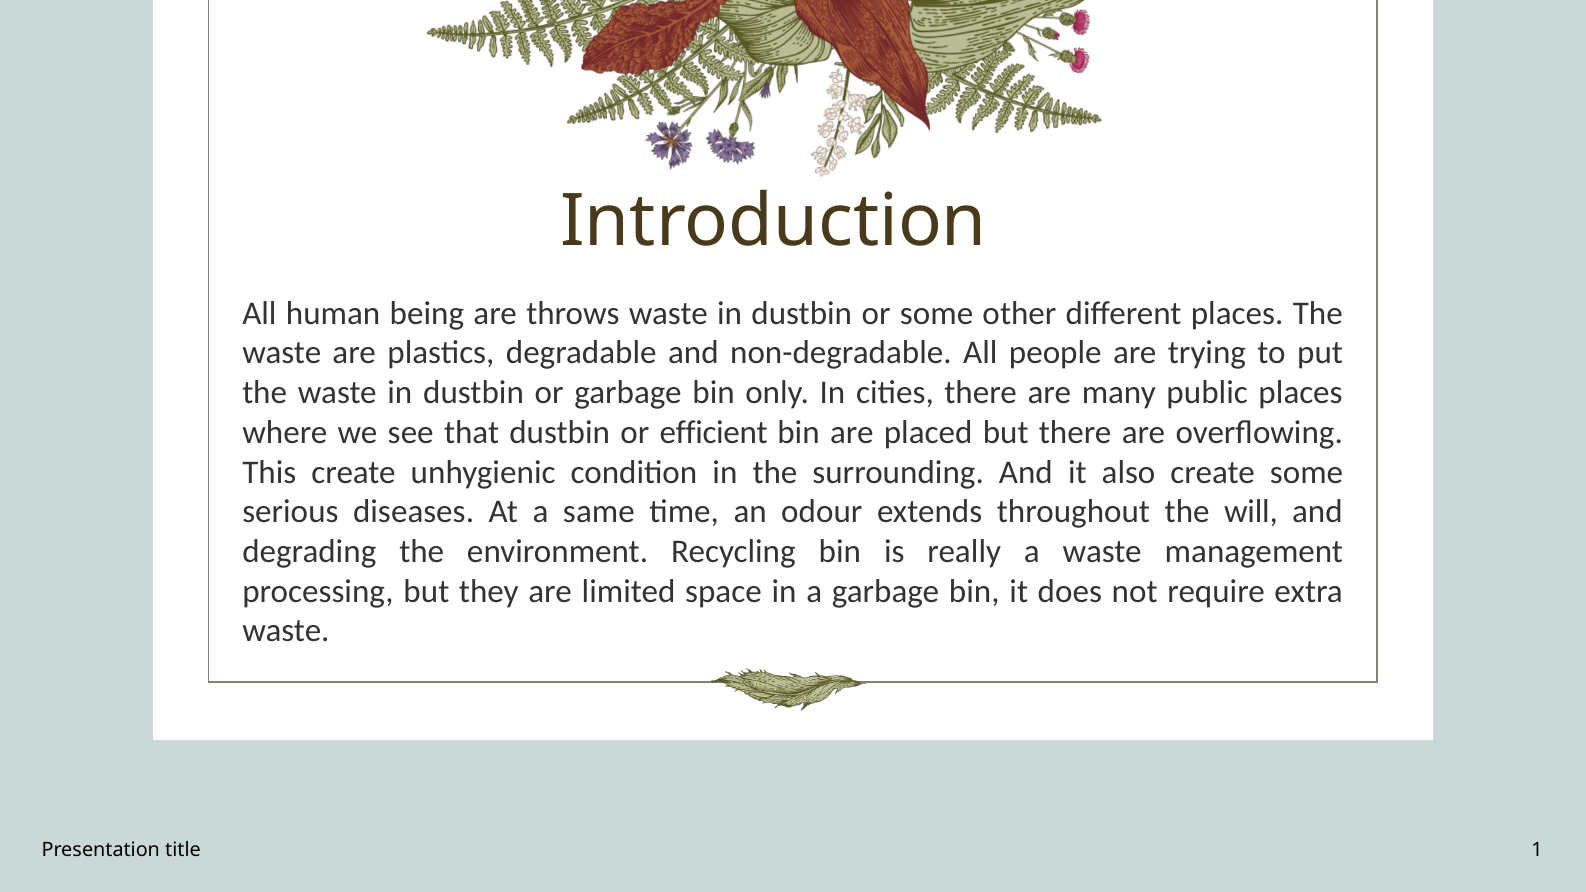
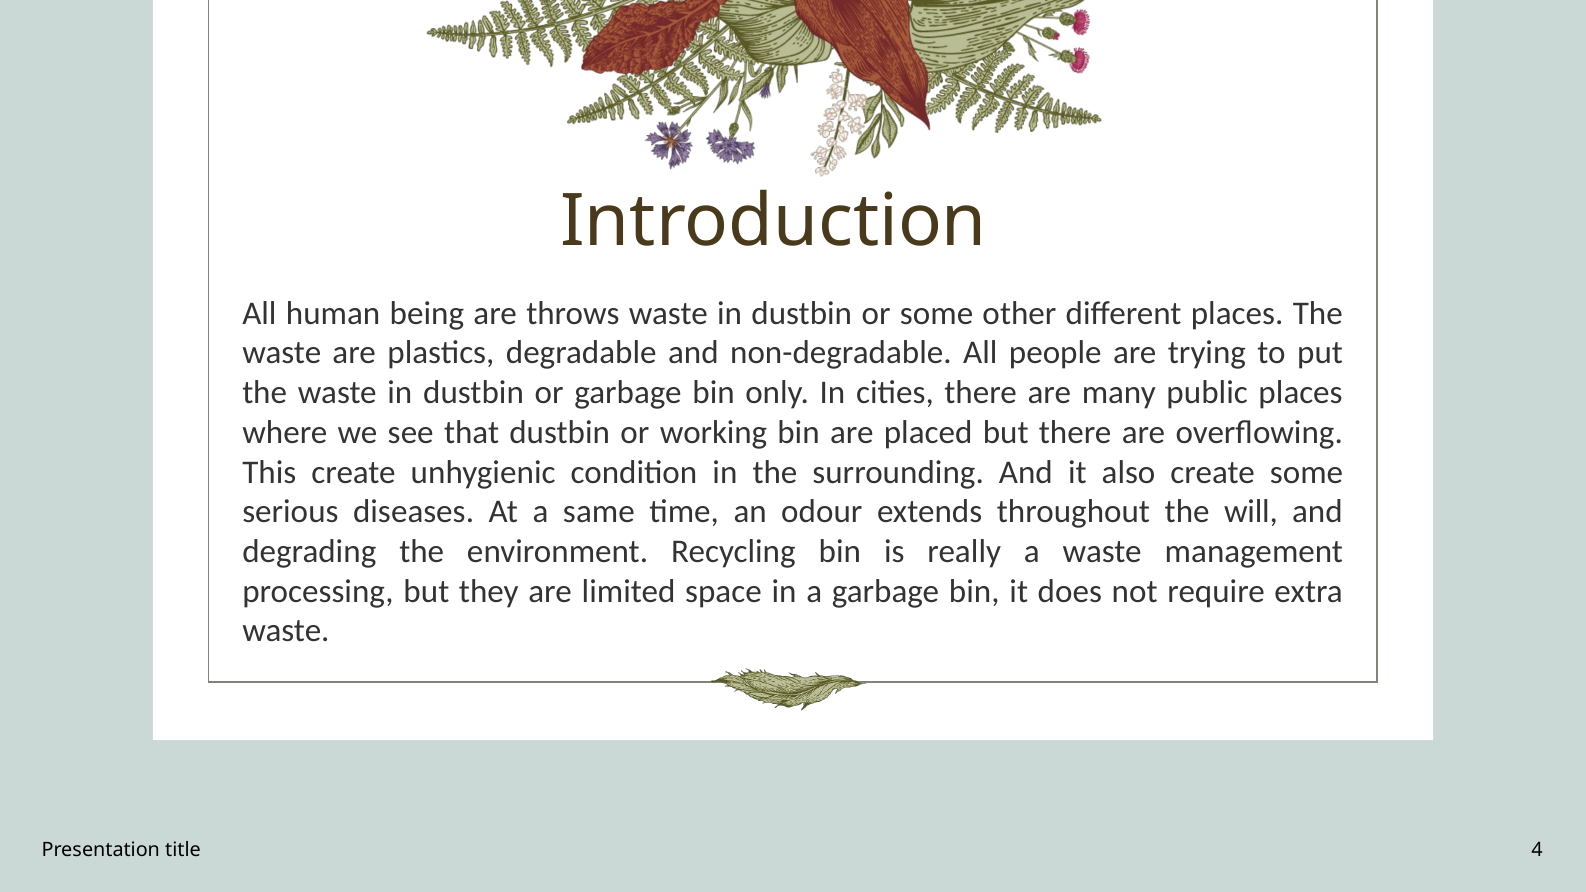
efficient: efficient -> working (714, 433)
1: 1 -> 4 (1537, 850)
